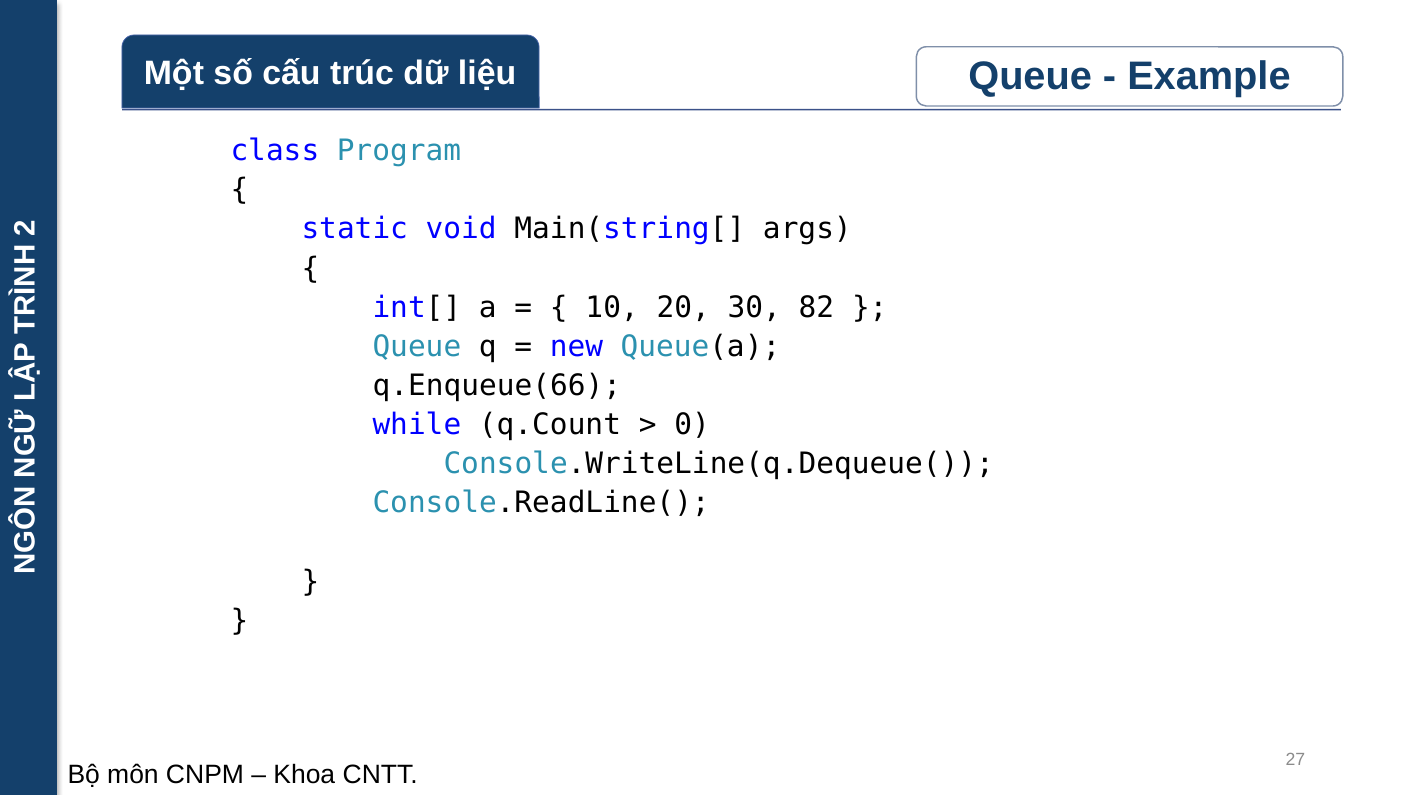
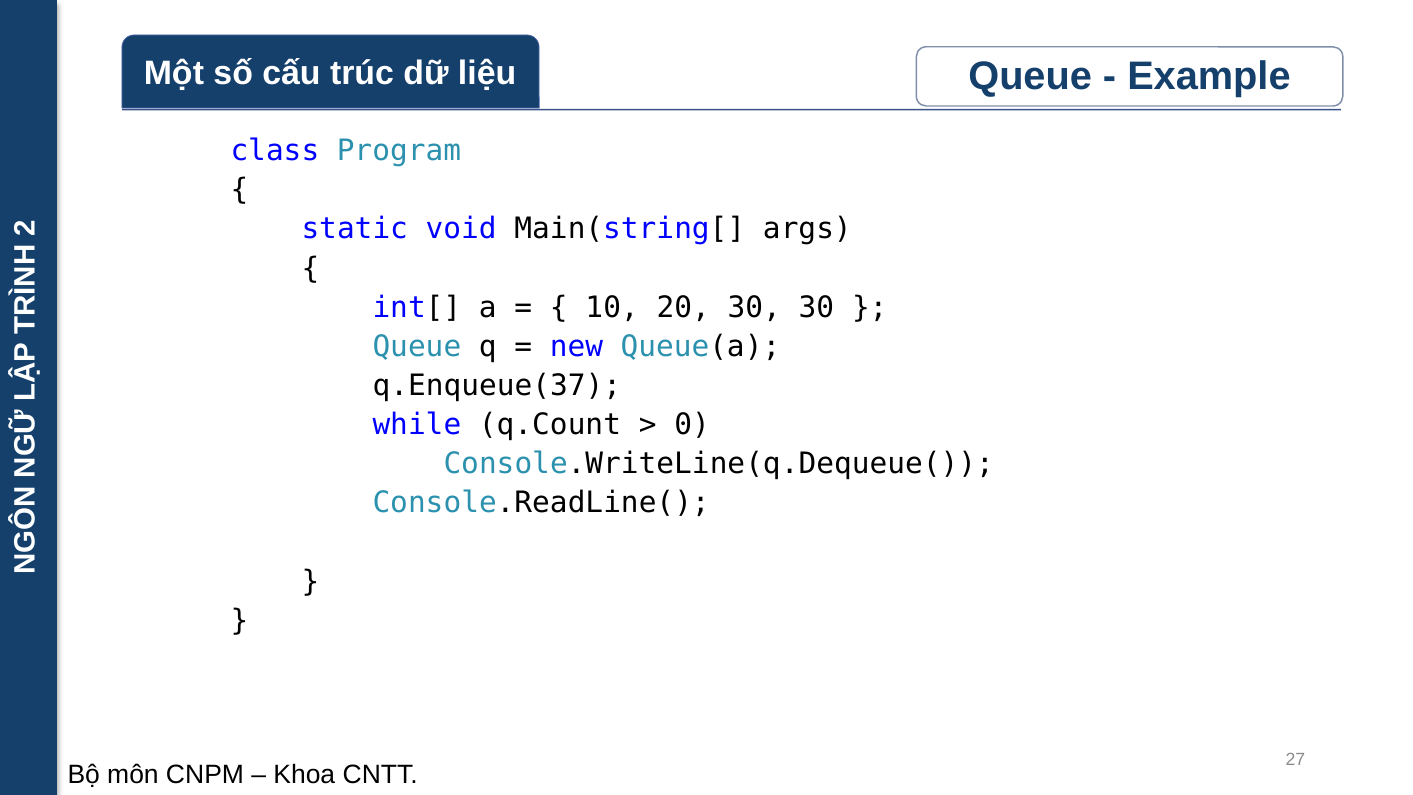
30 82: 82 -> 30 (816, 307)
q.Enqueue(66: q.Enqueue(66 -> q.Enqueue(37 (497, 386)
